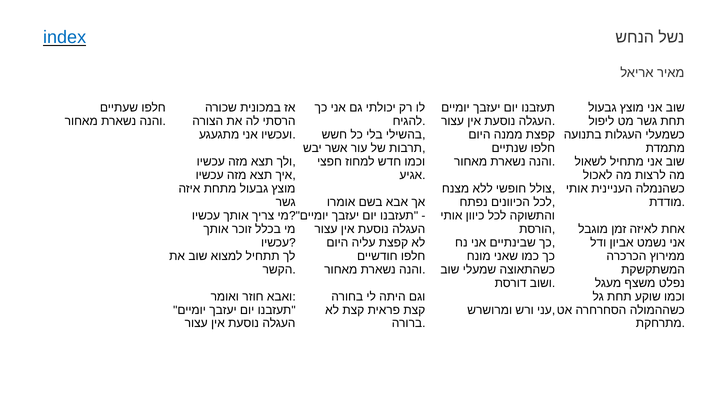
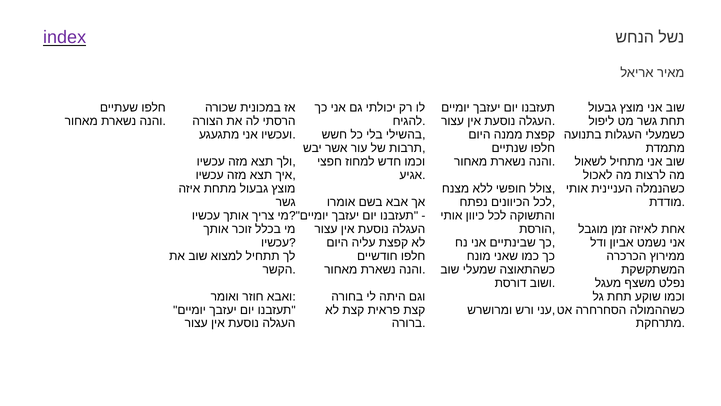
index colour: blue -> purple (65, 37)
